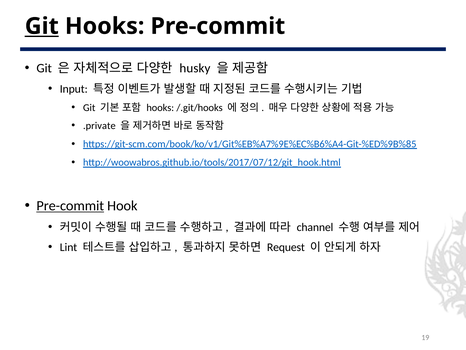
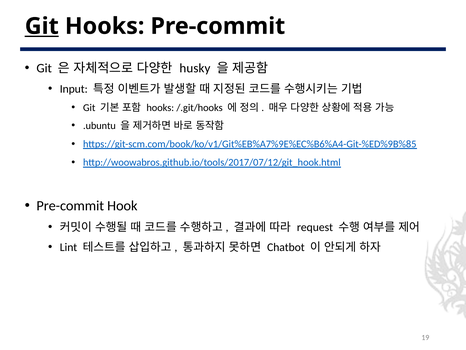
.private: .private -> .ubuntu (99, 126)
Pre-commit underline: present -> none (70, 206)
channel: channel -> request (315, 227)
Request: Request -> Chatbot (286, 247)
